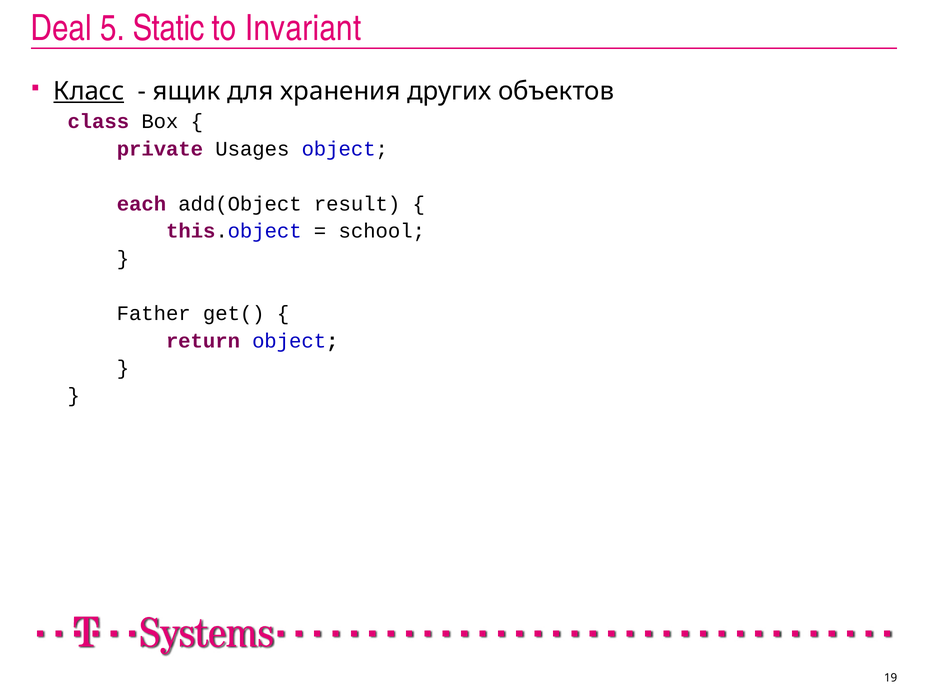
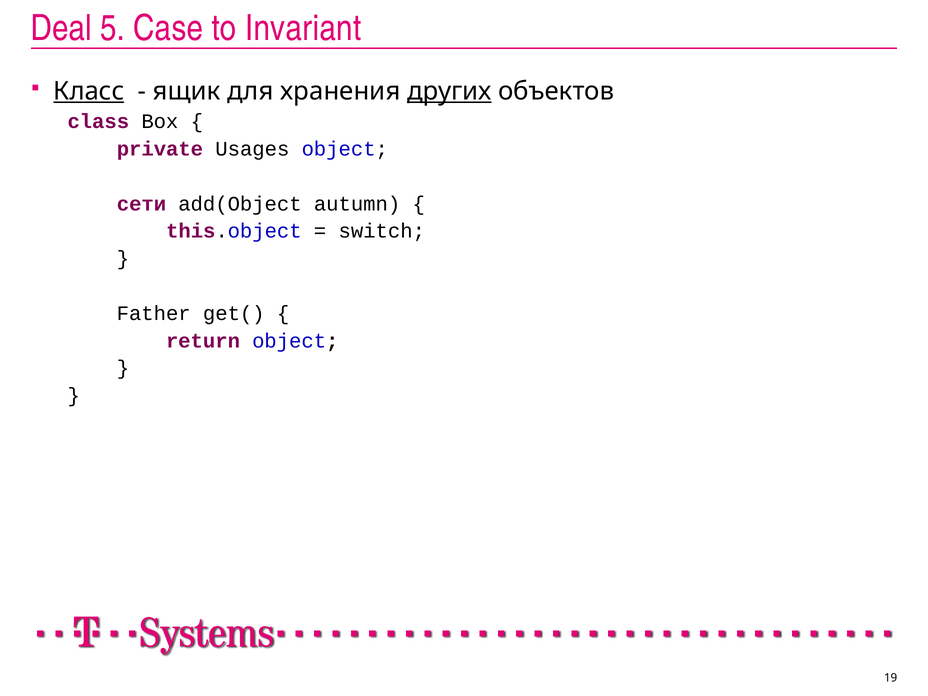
Static: Static -> Case (168, 28)
других underline: none -> present (449, 91)
each: each -> сети (142, 204)
result: result -> autumn (357, 204)
school: school -> switch (382, 231)
